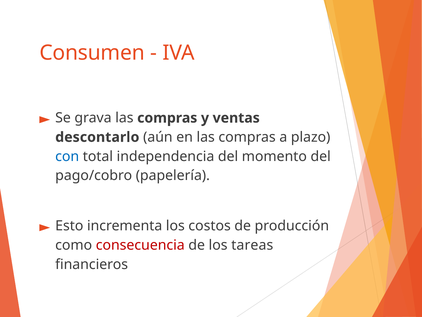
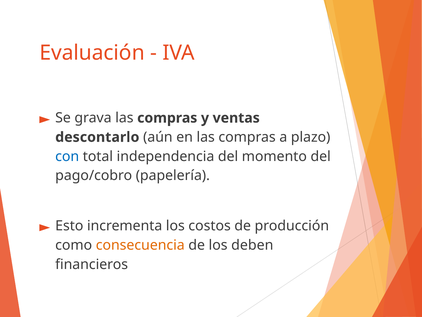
Consumen: Consumen -> Evaluación (92, 53)
consecuencia colour: red -> orange (140, 245)
tareas: tareas -> deben (252, 245)
